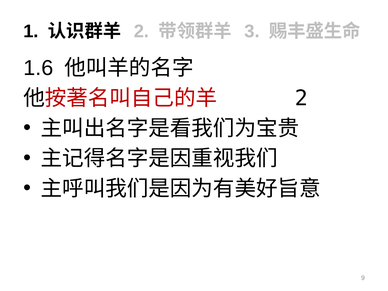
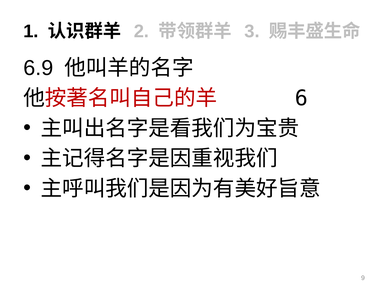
1.6: 1.6 -> 6.9 (38, 68)
2: 2 -> 6 (301, 98)
